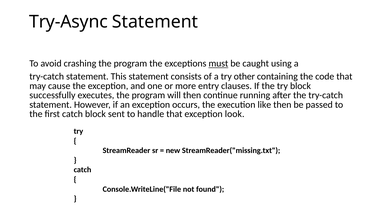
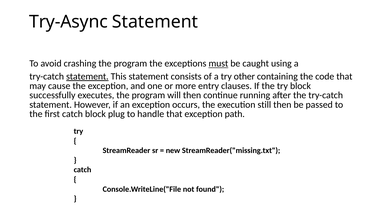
statement underline: none -> present (87, 77)
like: like -> still (264, 105)
sent: sent -> plug (116, 114)
look: look -> path (235, 114)
